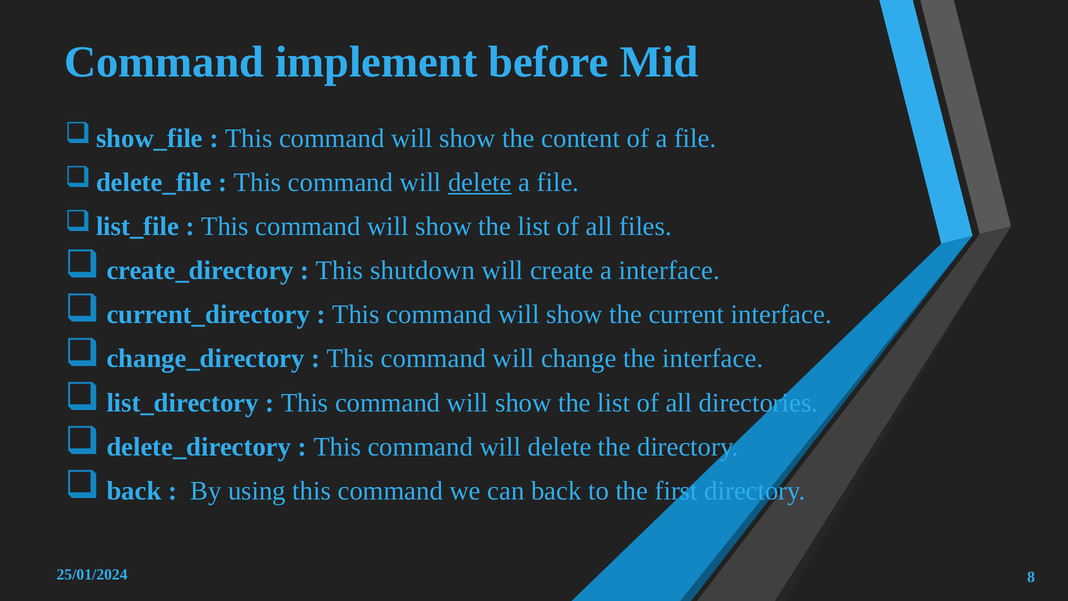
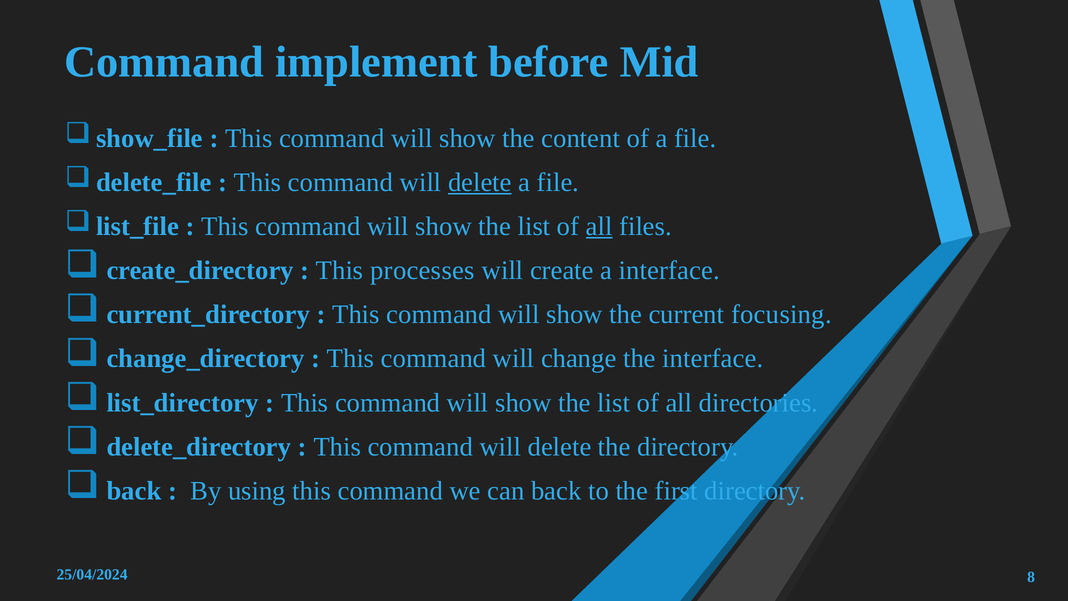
all underline: none -> present (599, 226)
shutdown: shutdown -> processes (423, 270)
current interface: interface -> focusing (781, 314)
25/01/2024: 25/01/2024 -> 25/04/2024 (92, 574)
